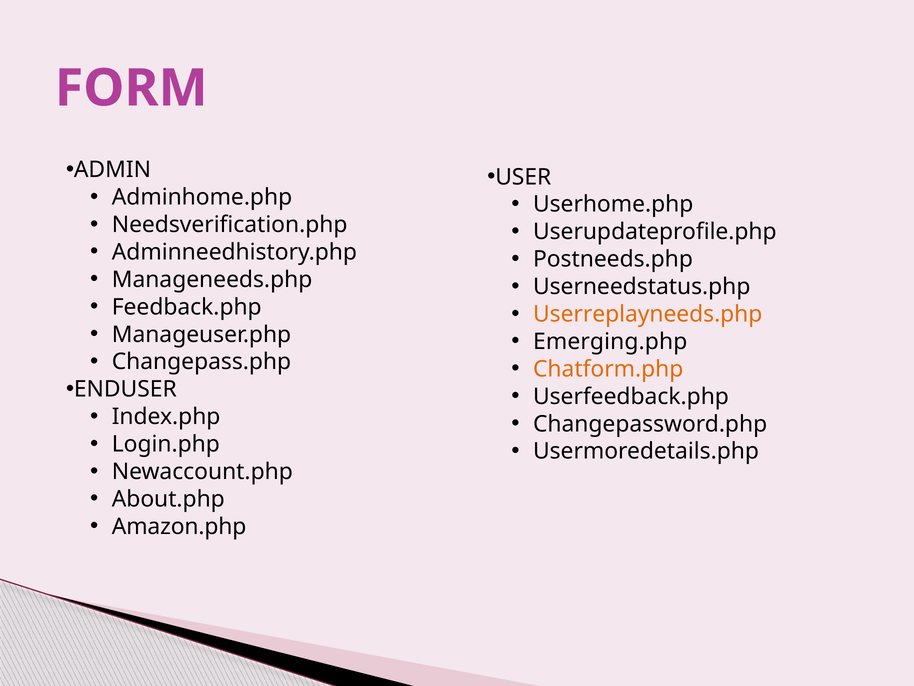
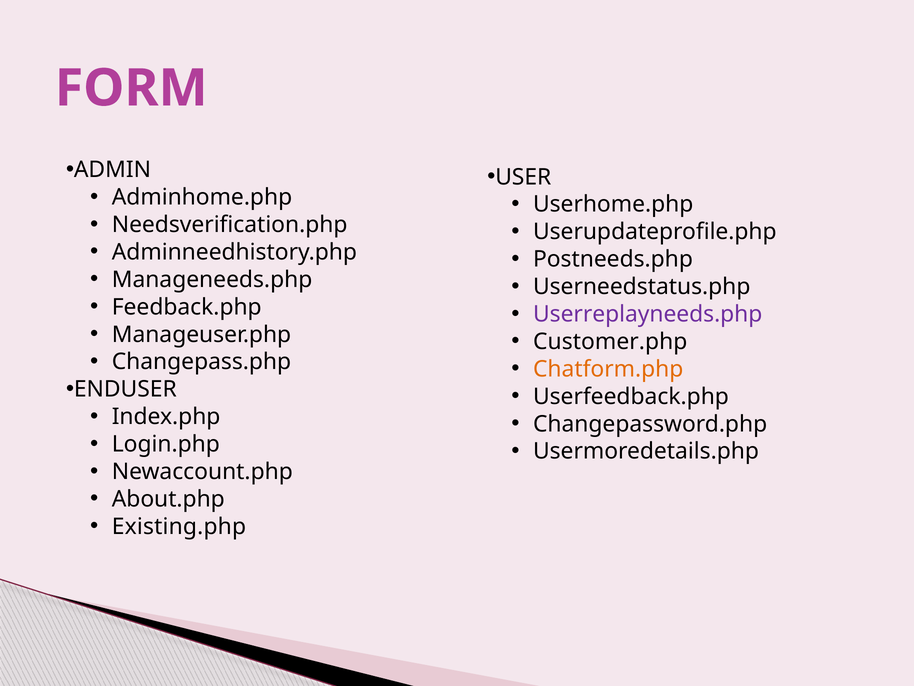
Userreplayneeds.php colour: orange -> purple (648, 314)
Emerging.php: Emerging.php -> Customer.php (610, 341)
Amazon.php: Amazon.php -> Existing.php (179, 526)
